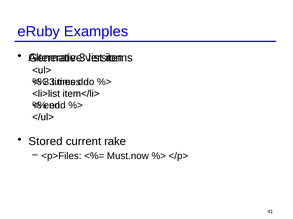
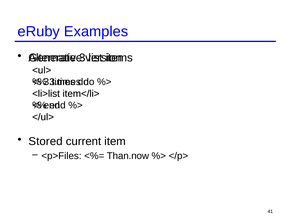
rake: rake -> item (115, 142)
Must.now: Must.now -> Than.now (128, 156)
